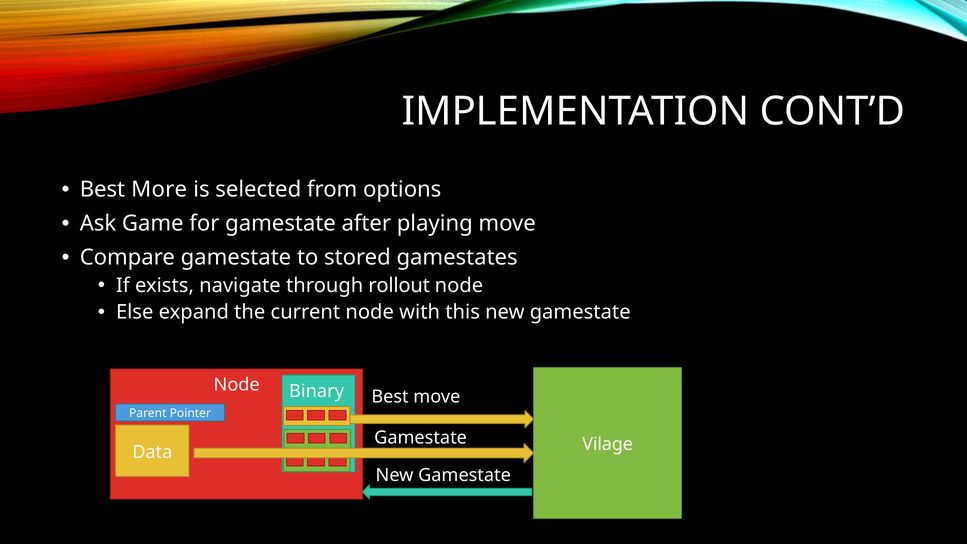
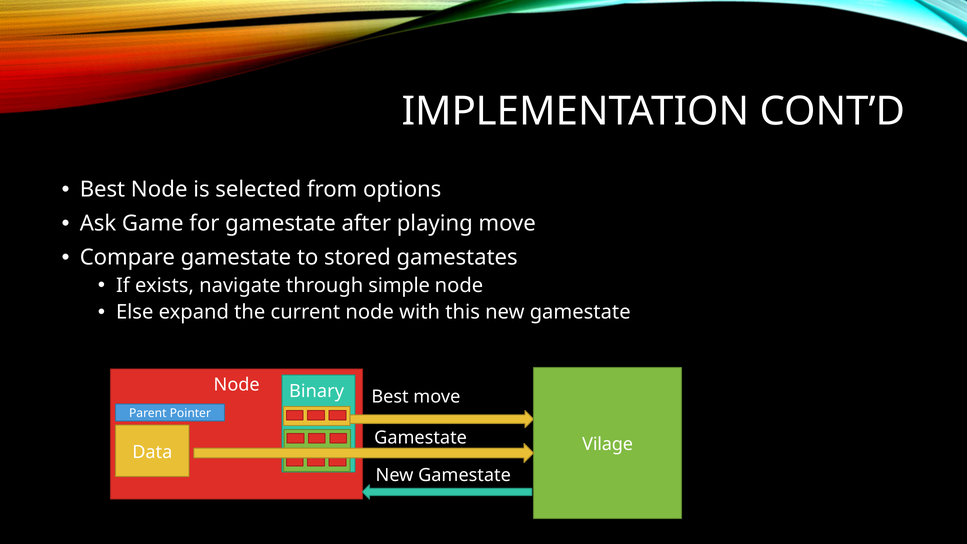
Best More: More -> Node (159, 190)
rollout: rollout -> simple (399, 285)
